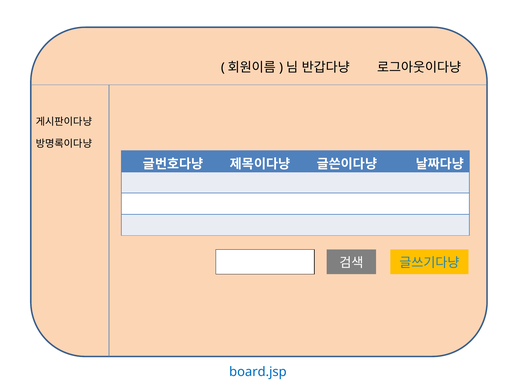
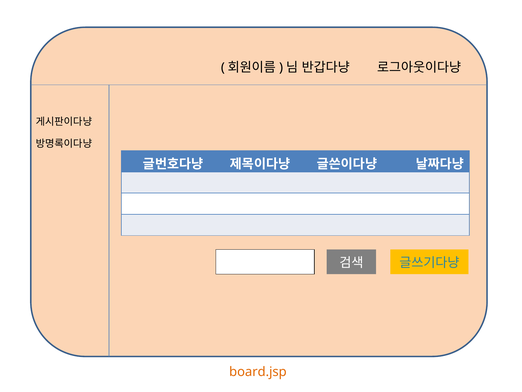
board.jsp colour: blue -> orange (258, 371)
